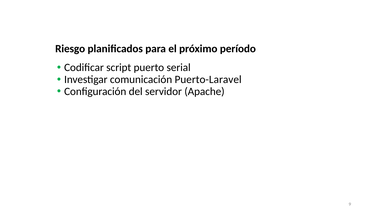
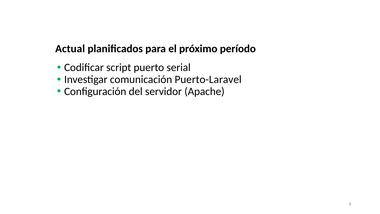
Riesgo: Riesgo -> Actual (70, 49)
